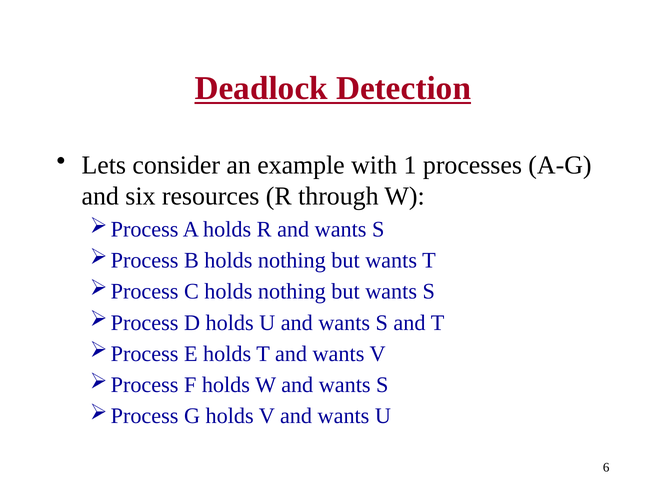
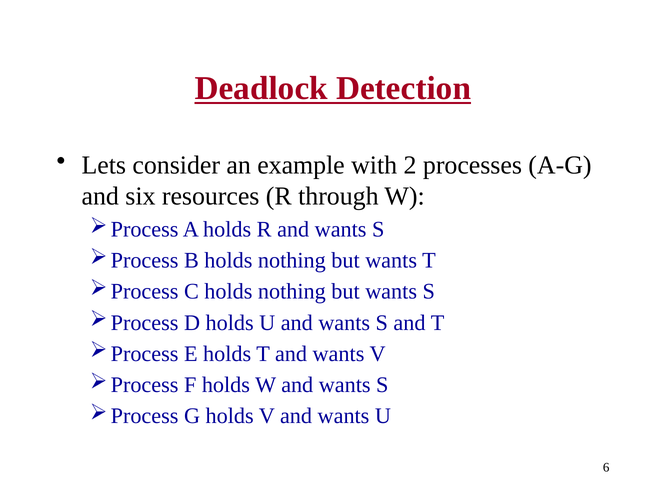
1: 1 -> 2 (410, 165)
